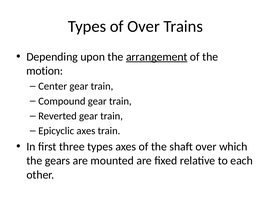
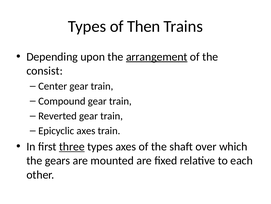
of Over: Over -> Then (144, 26)
motion: motion -> consist (45, 71)
three underline: none -> present (72, 146)
